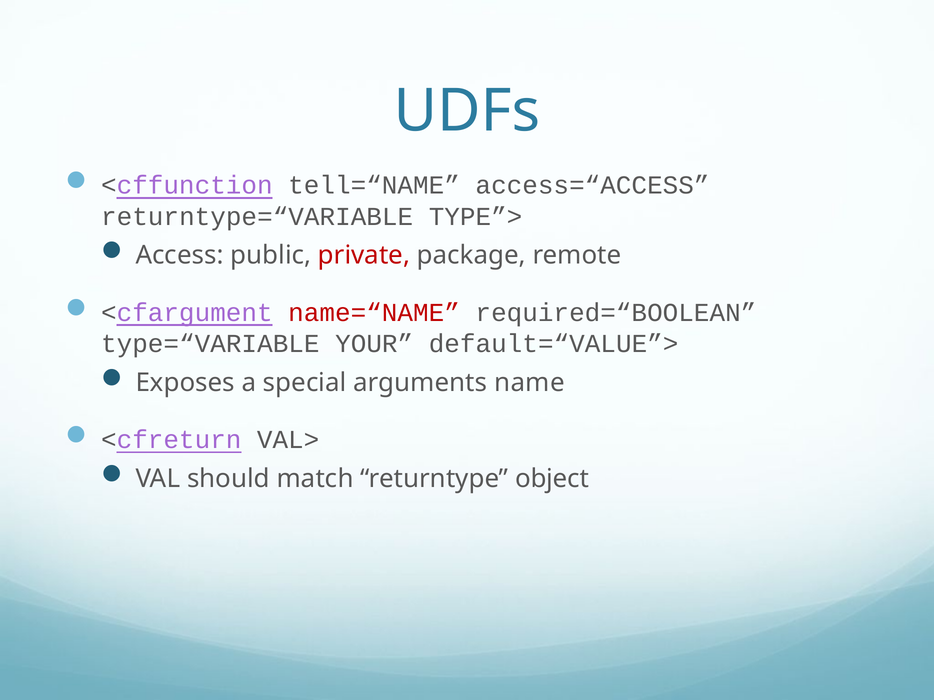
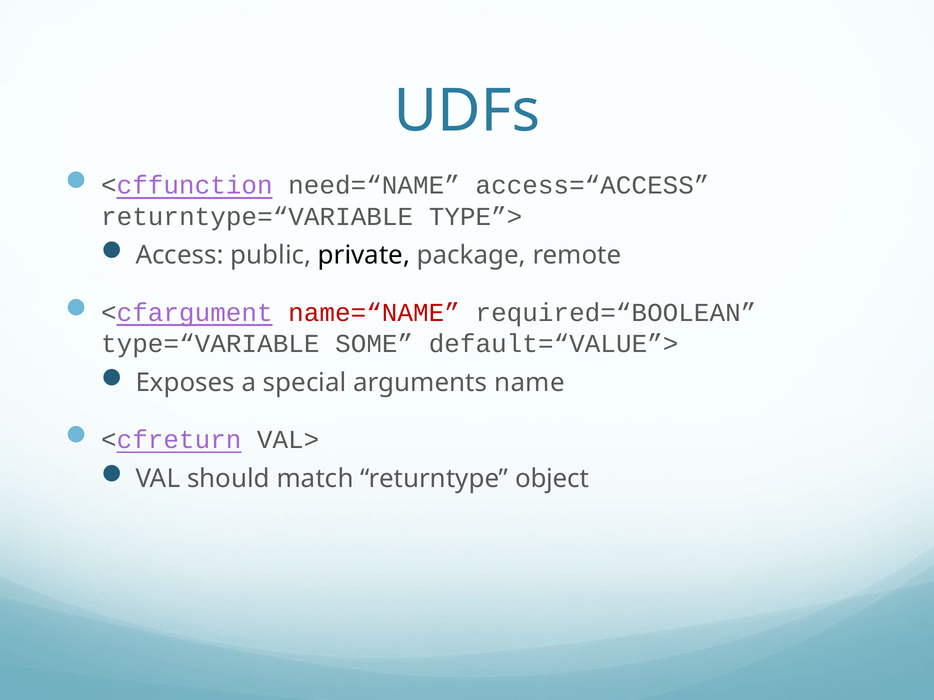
tell=“NAME: tell=“NAME -> need=“NAME (374, 186)
private colour: red -> black (364, 256)
YOUR: YOUR -> SOME (374, 344)
